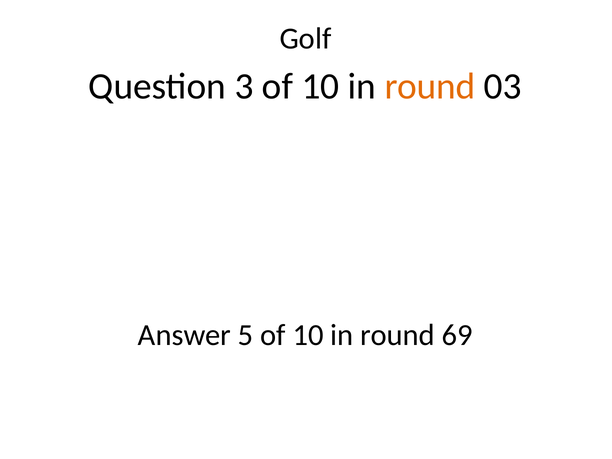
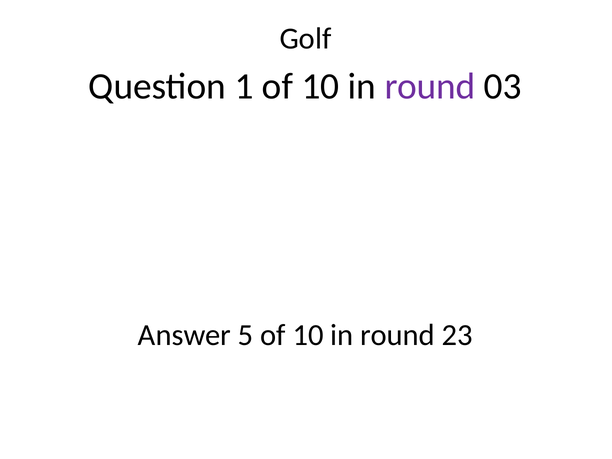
3: 3 -> 1 (244, 86)
round colour: orange -> purple (430, 86)
69: 69 -> 23 (457, 335)
